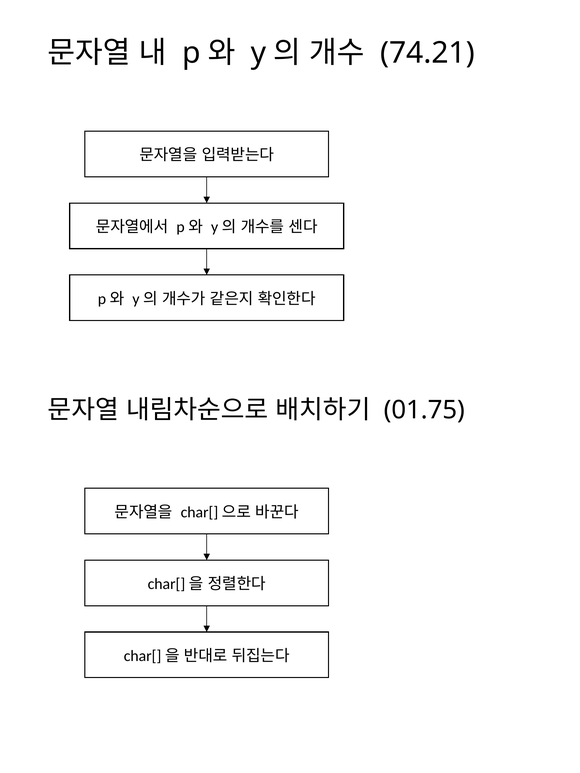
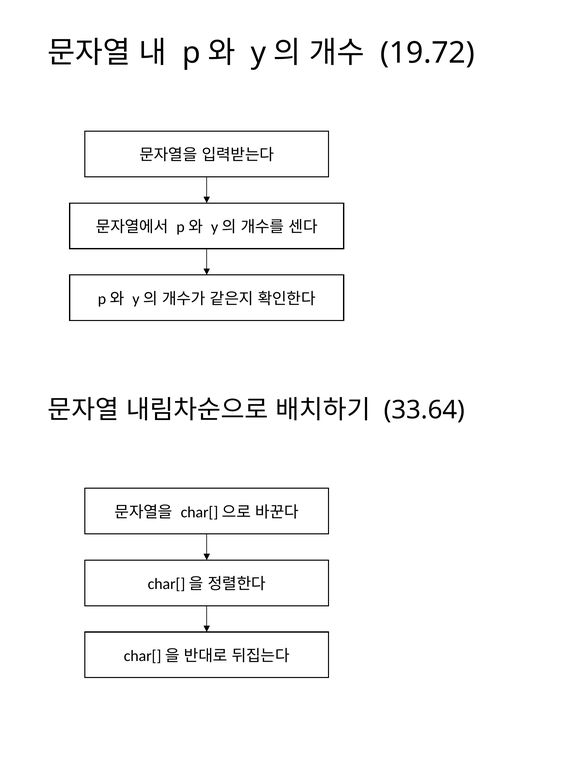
74.21: 74.21 -> 19.72 (427, 53)
01.75: 01.75 -> 33.64 (424, 410)
